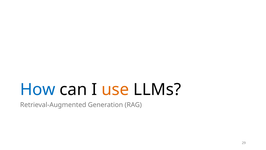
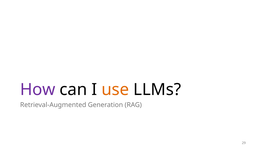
How colour: blue -> purple (38, 89)
